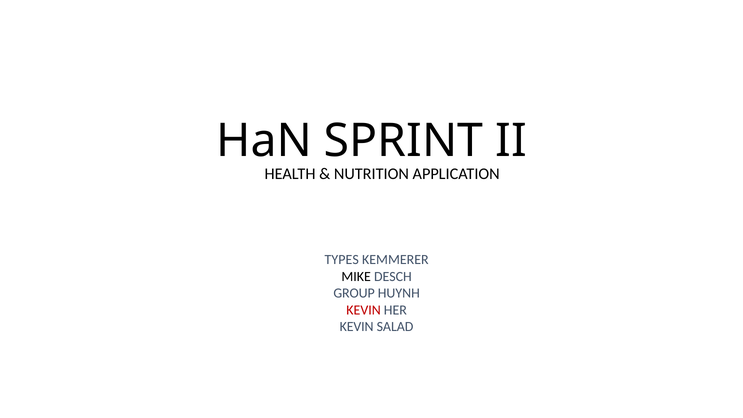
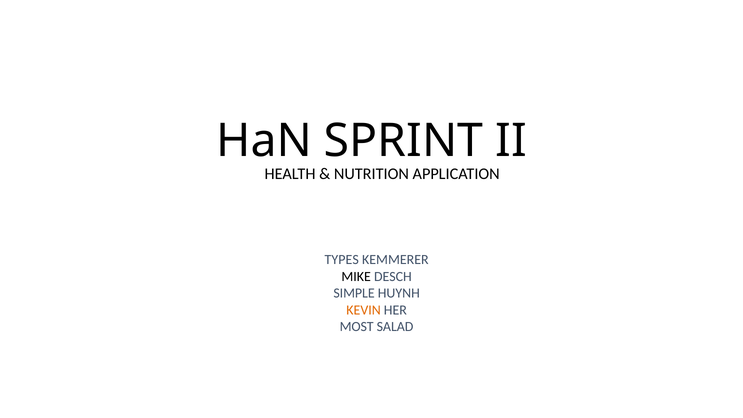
GROUP: GROUP -> SIMPLE (354, 293)
KEVIN colour: red -> orange (364, 310)
KEVIN: KEVIN -> MOST (357, 327)
